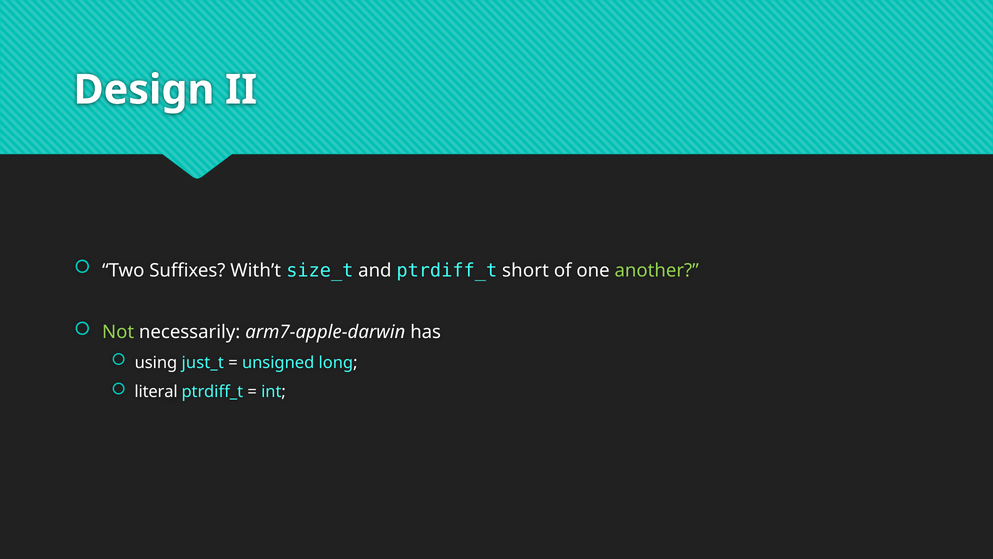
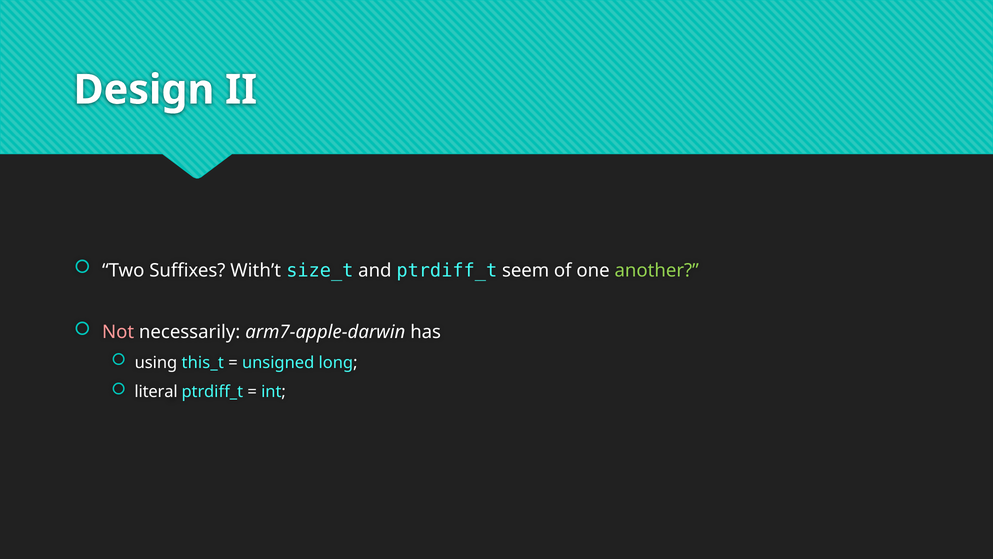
short: short -> seem (526, 270)
Not colour: light green -> pink (118, 332)
just_t: just_t -> this_t (203, 362)
